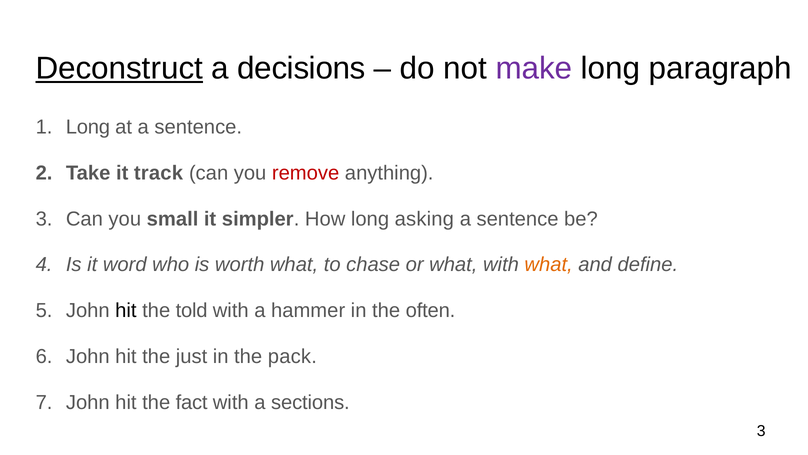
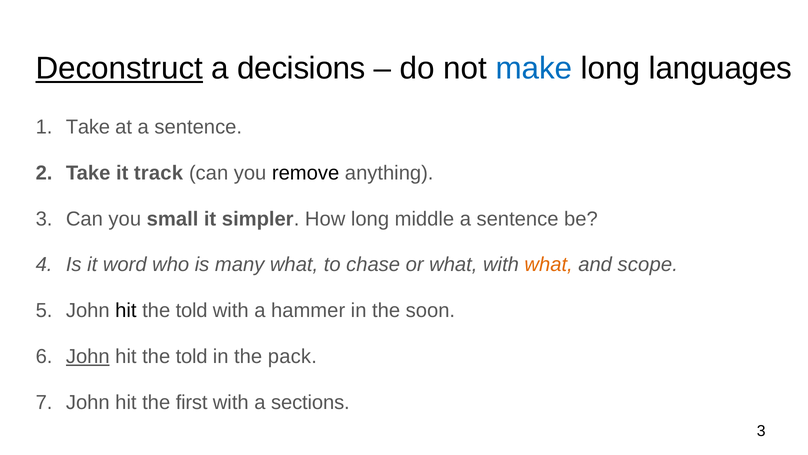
make colour: purple -> blue (534, 68)
paragraph: paragraph -> languages (720, 68)
Long: Long -> Take (88, 127)
remove colour: red -> black (306, 173)
asking: asking -> middle (424, 219)
worth: worth -> many (240, 264)
define: define -> scope (648, 264)
often: often -> soon (430, 310)
John underline: none -> present (88, 356)
just: just -> told (192, 356)
fact: fact -> first (192, 402)
